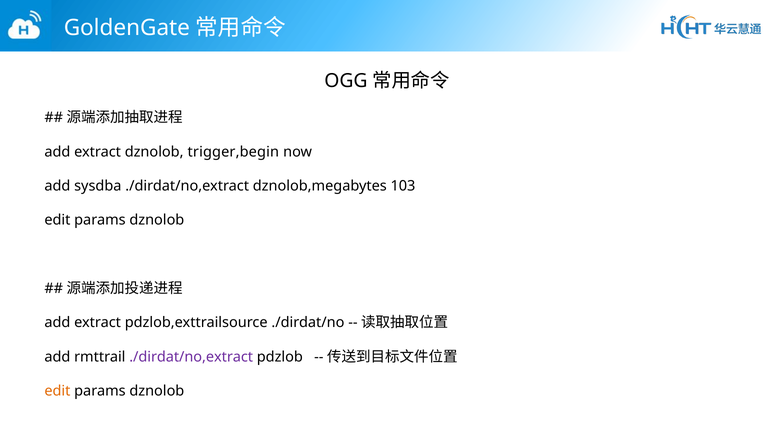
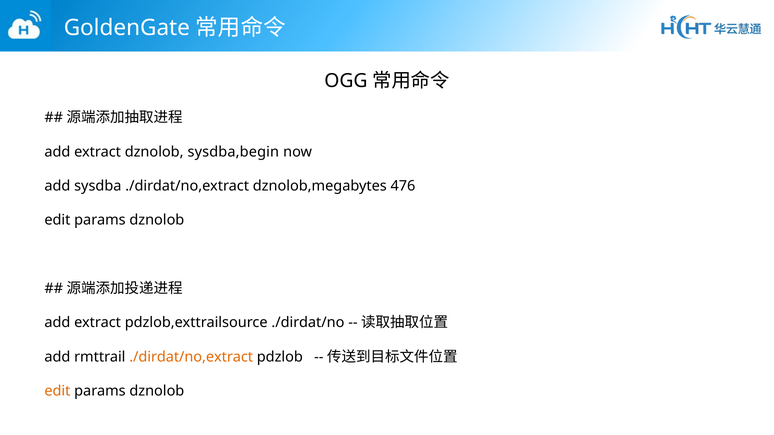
trigger,begin: trigger,begin -> sysdba,begin (233, 152)
103: 103 -> 476 (403, 186)
./dirdat/no,extract colour: purple -> orange (191, 357)
